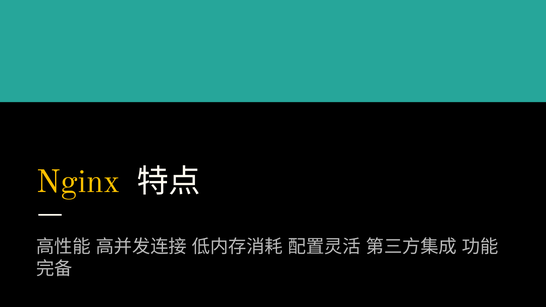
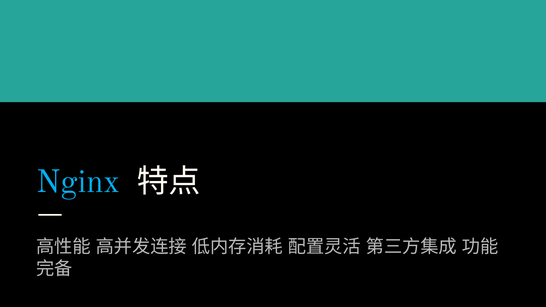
Nginx colour: yellow -> light blue (78, 182)
